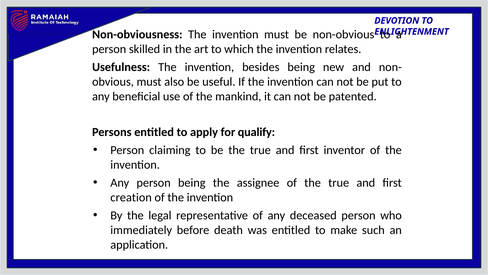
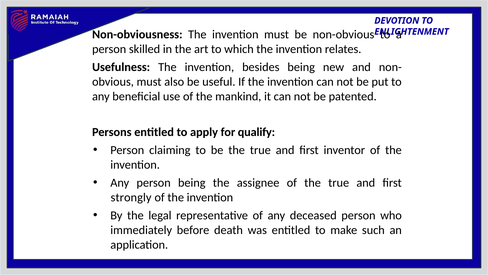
creation: creation -> strongly (131, 197)
